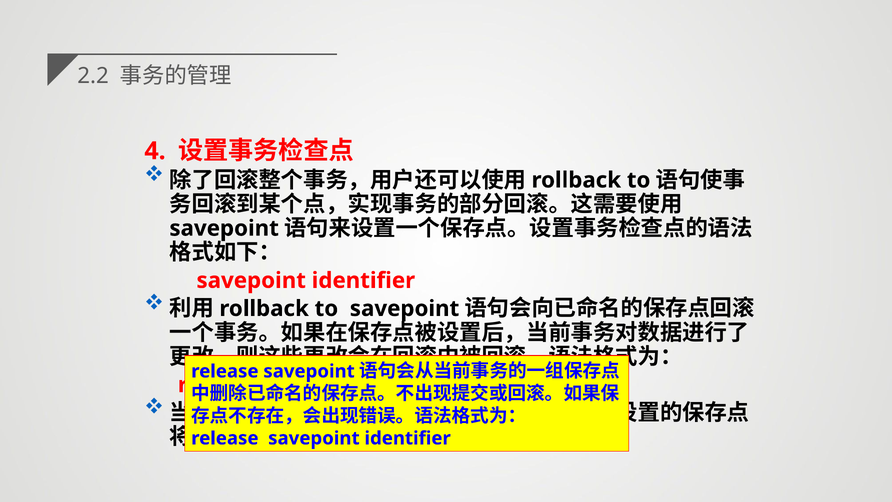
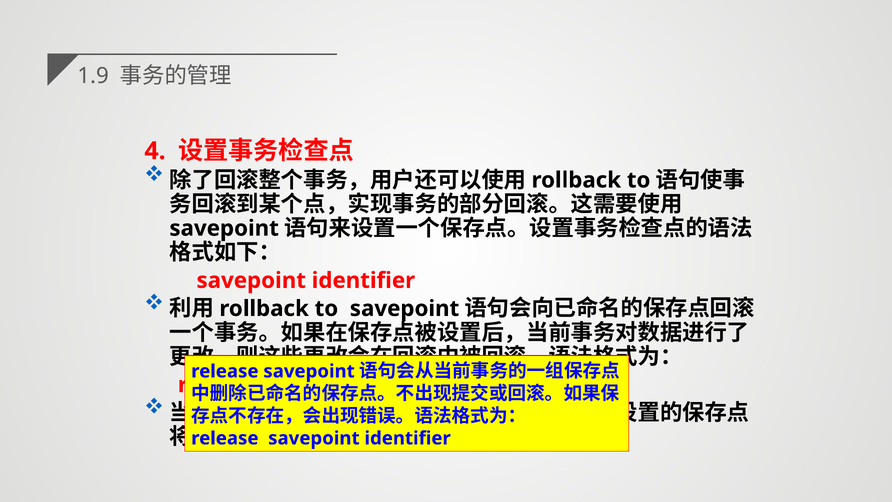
2.2: 2.2 -> 1.9 (93, 76)
